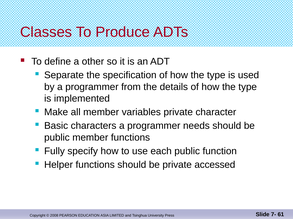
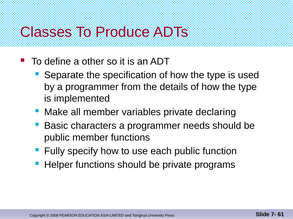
character: character -> declaring (216, 113)
accessed: accessed -> programs (215, 165)
